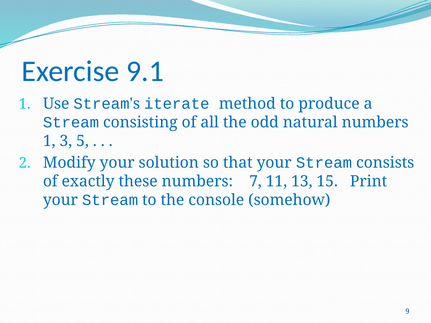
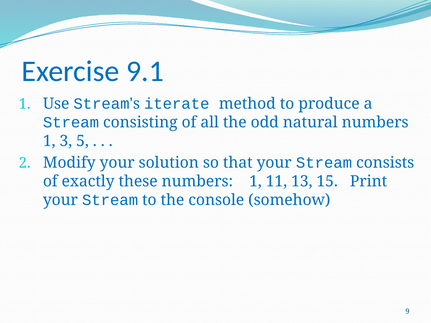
these numbers 7: 7 -> 1 (255, 182)
